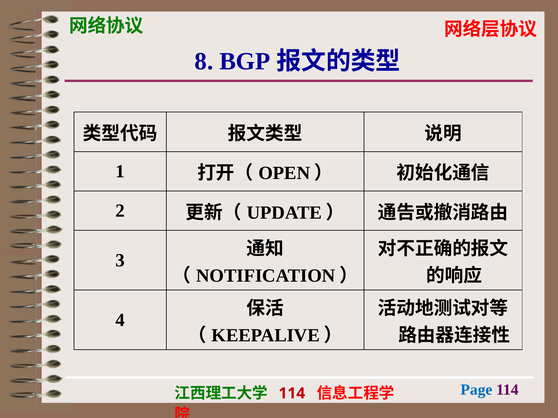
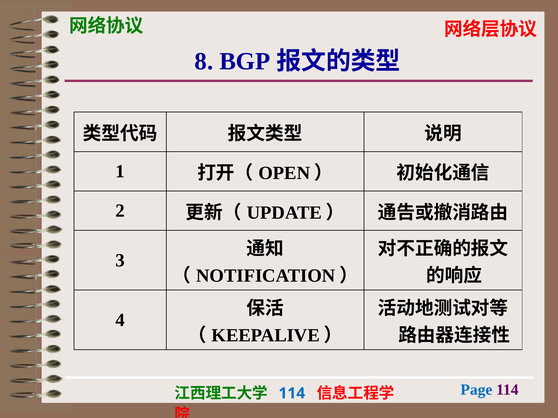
114 colour: red -> blue (292, 394)
